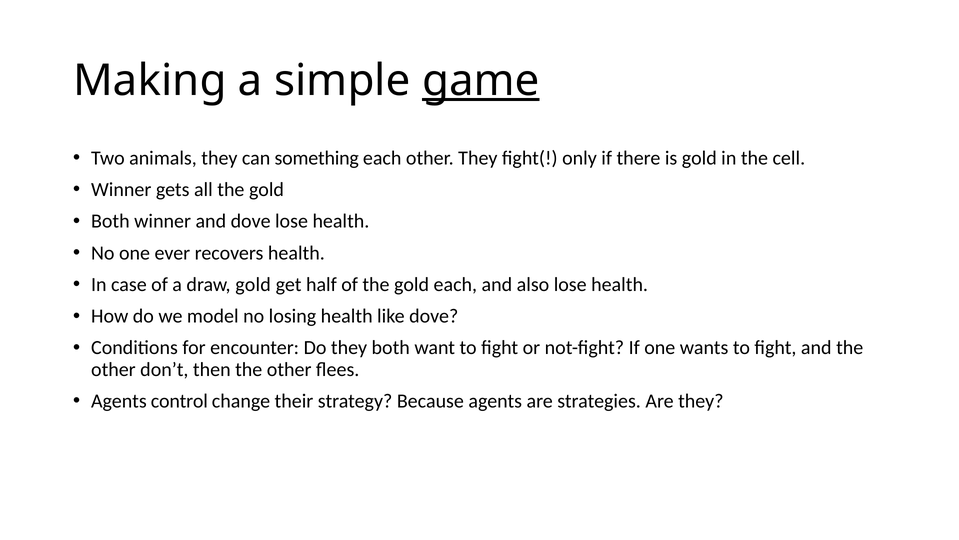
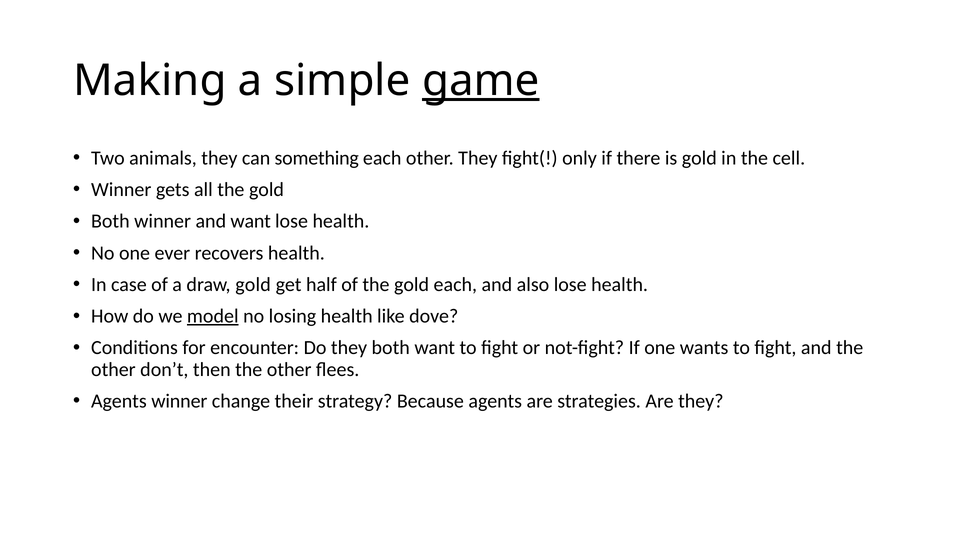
and dove: dove -> want (251, 221)
model underline: none -> present (213, 316)
Agents control: control -> winner (179, 401)
